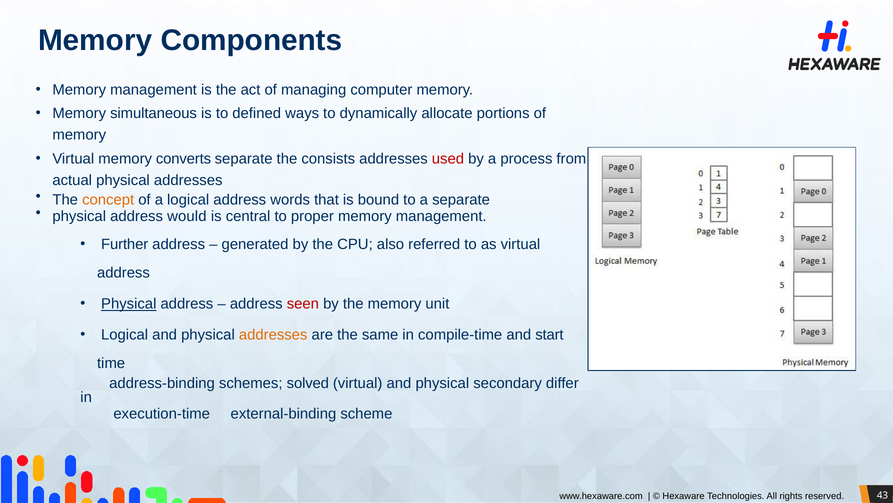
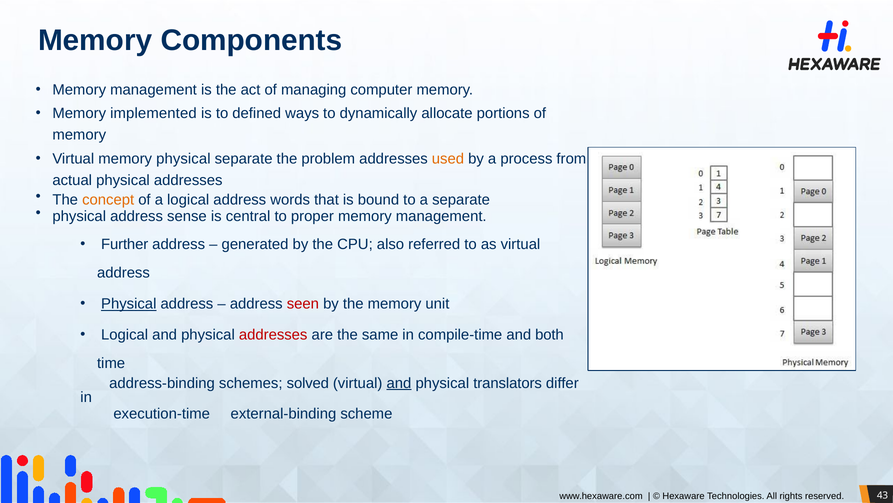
simultaneous: simultaneous -> implemented (153, 113)
memory converts: converts -> physical (183, 159)
consists: consists -> problem (328, 159)
used colour: red -> orange (448, 159)
would: would -> sense (187, 216)
addresses colour: orange -> red (273, 335)
start: start -> both (549, 335)
and underline: none -> present (399, 383)
secondary: secondary -> translators (508, 383)
